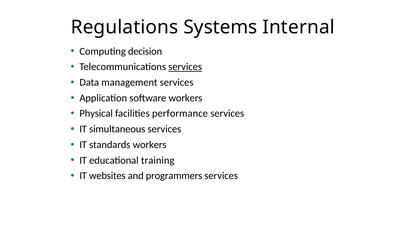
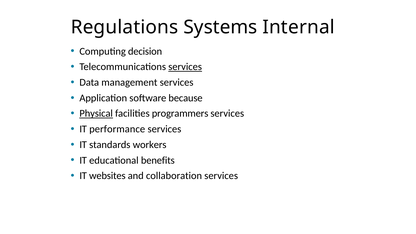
software workers: workers -> because (186, 98)
Physical underline: none -> present (96, 114)
performance: performance -> programmers (180, 114)
simultaneous: simultaneous -> performance (117, 129)
training: training -> benefits (158, 160)
programmers: programmers -> collaboration (174, 176)
